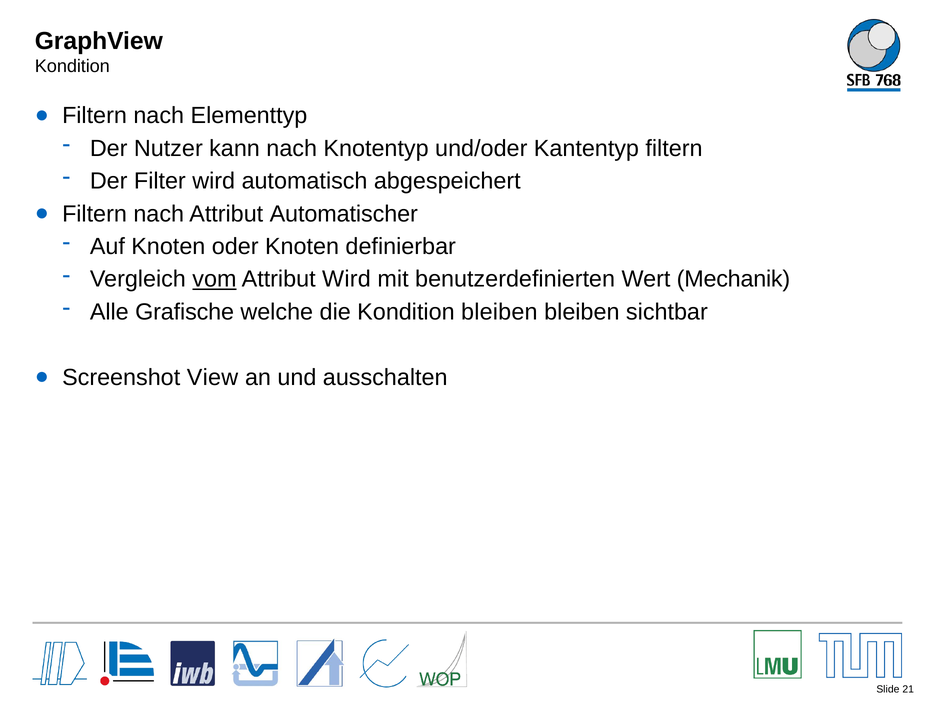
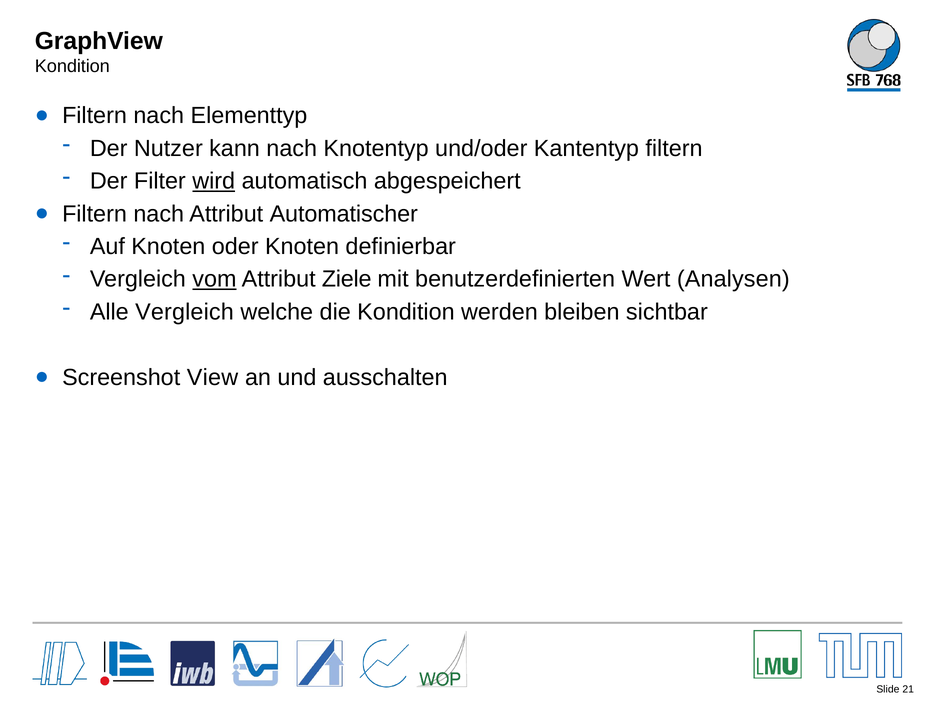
wird underline: none -> present (214, 181)
Attribut Wird: Wird -> Ziele (347, 279)
Mechanik: Mechanik -> Analysen (733, 279)
Alle Grafische: Grafische -> Vergleich (185, 312)
Kondition bleiben: bleiben -> werden (499, 312)
